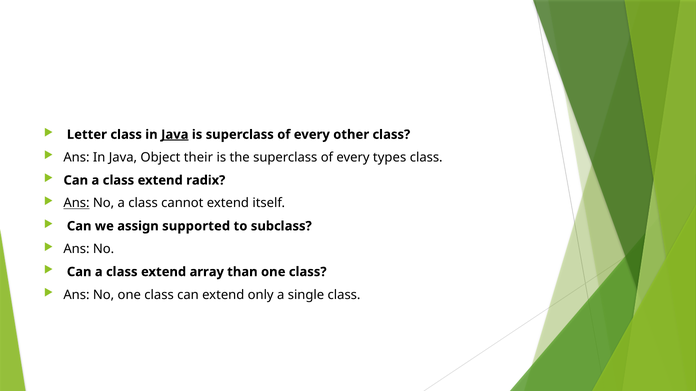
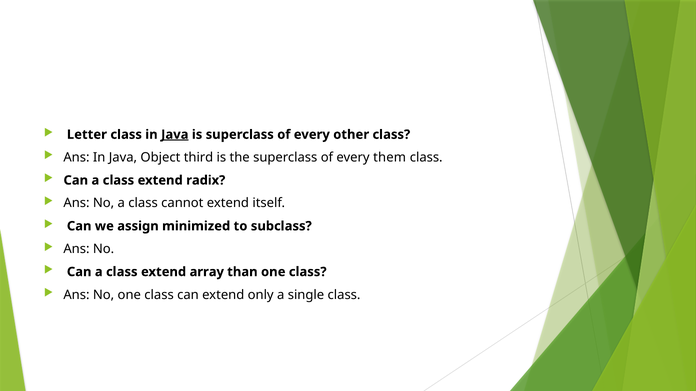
their: their -> third (199, 158)
types: types -> them (390, 158)
Ans underline: present -> none (77, 203)
supported: supported -> minimized (196, 226)
